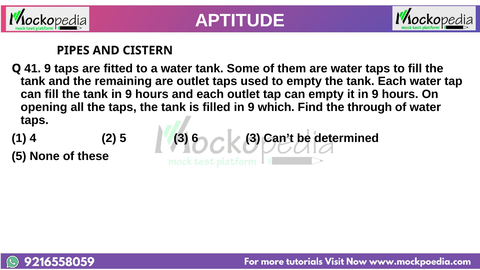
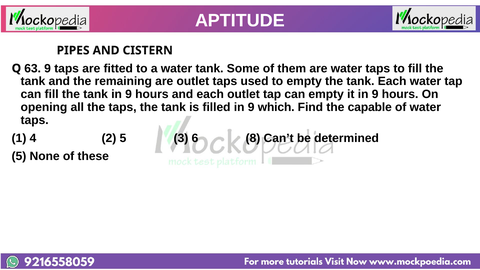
41: 41 -> 63 (33, 68)
through: through -> capable (370, 107)
6 3: 3 -> 8 (253, 138)
